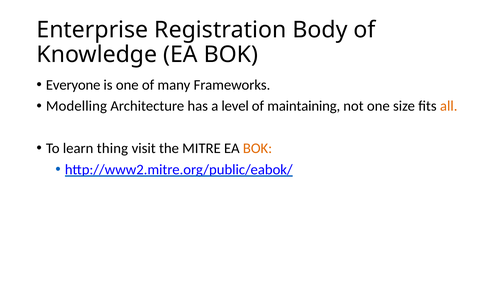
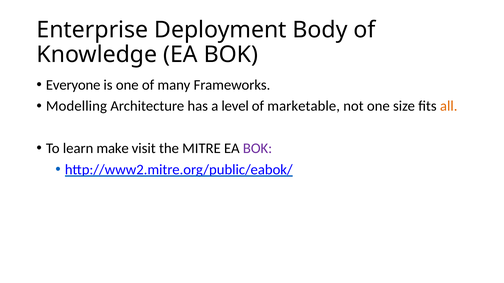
Registration: Registration -> Deployment (220, 30)
maintaining: maintaining -> marketable (304, 106)
thing: thing -> make (113, 149)
BOK colour: orange -> purple (257, 149)
